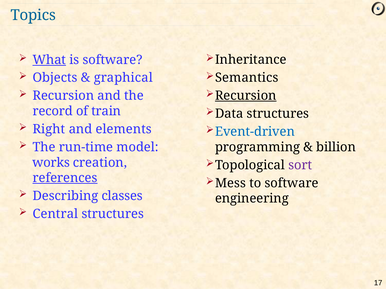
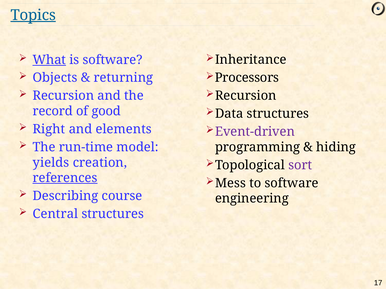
Topics underline: none -> present (33, 15)
Semantics: Semantics -> Processors (247, 78)
graphical: graphical -> returning (123, 78)
Recursion underline: present -> none (246, 96)
train: train -> good (106, 111)
Event-driven colour: blue -> purple (255, 132)
billion: billion -> hiding (336, 147)
works: works -> yields (51, 163)
classes: classes -> course (122, 196)
